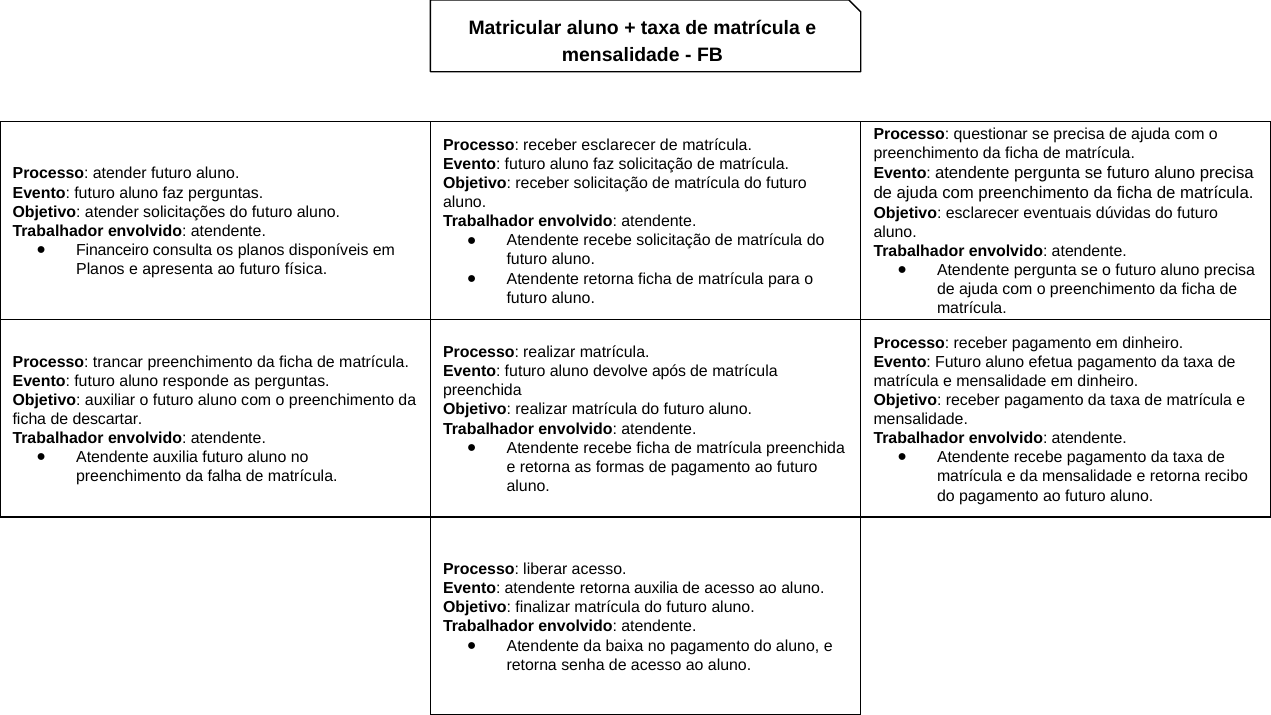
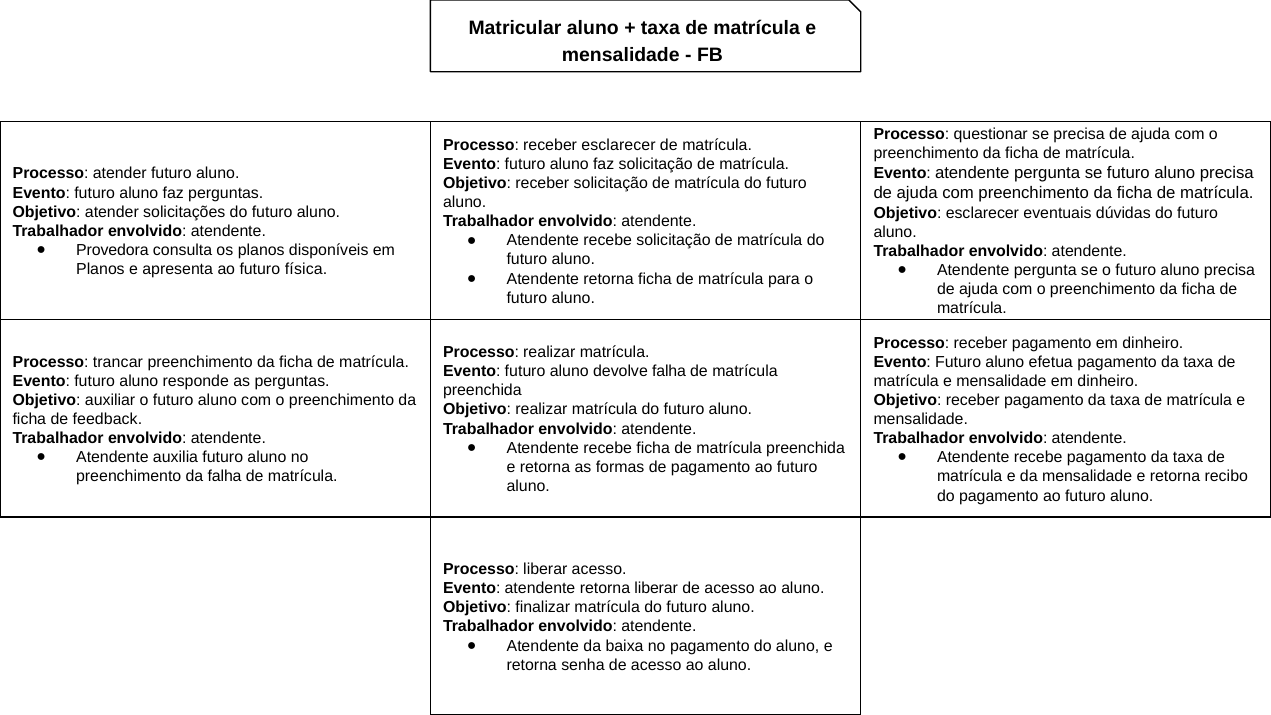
Financeiro: Financeiro -> Provedora (112, 250)
devolve após: após -> falha (669, 371)
descartar: descartar -> feedback (107, 419)
retorna auxilia: auxilia -> liberar (656, 588)
